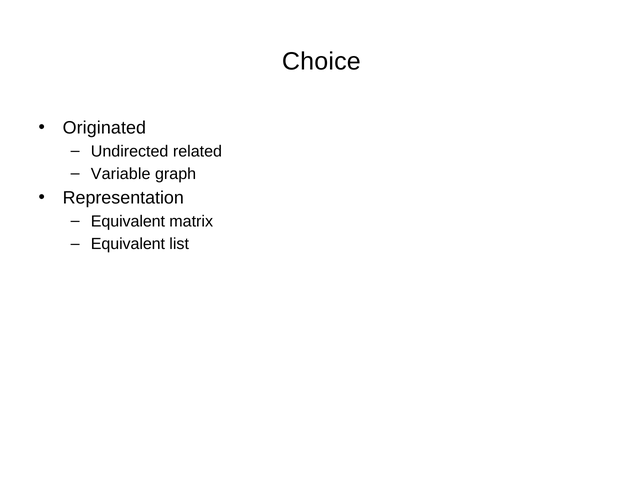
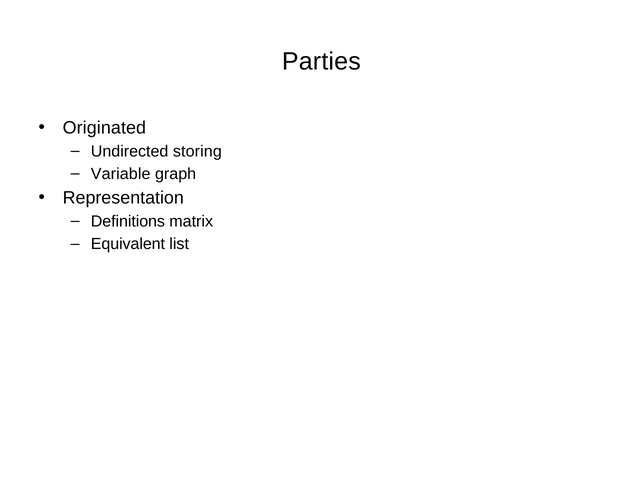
Choice: Choice -> Parties (321, 61)
related: related -> storing (197, 151)
Equivalent: Equivalent -> Definitions (128, 221)
